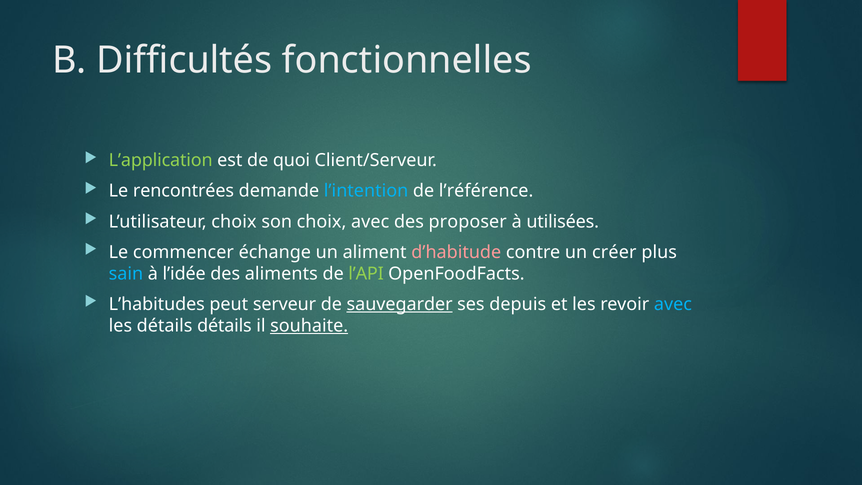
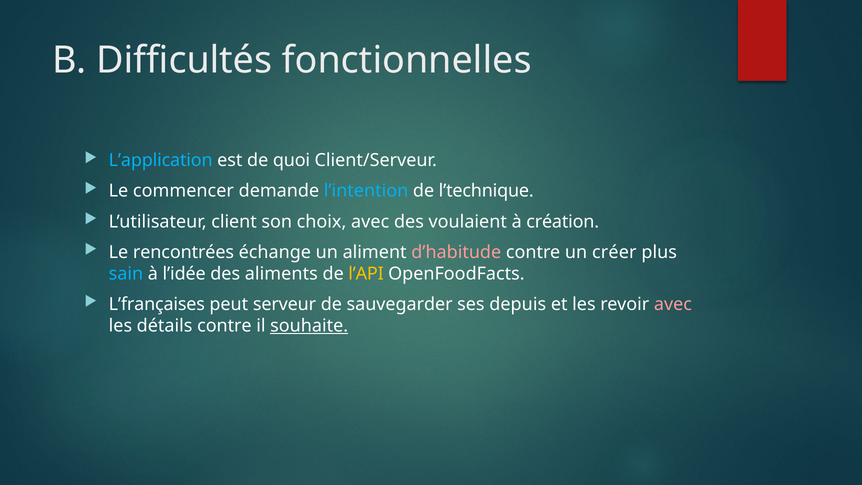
L’application colour: light green -> light blue (161, 160)
rencontrées: rencontrées -> commencer (183, 191)
l’référence: l’référence -> l’technique (486, 191)
L’utilisateur choix: choix -> client (234, 222)
proposer: proposer -> voulaient (468, 222)
utilisées: utilisées -> création (563, 222)
commencer: commencer -> rencontrées (184, 252)
l’API colour: light green -> yellow (366, 274)
L’habitudes: L’habitudes -> L’françaises (157, 304)
sauvegarder underline: present -> none (400, 304)
avec colour: light blue -> pink (673, 304)
détails détails: détails -> contre (224, 326)
